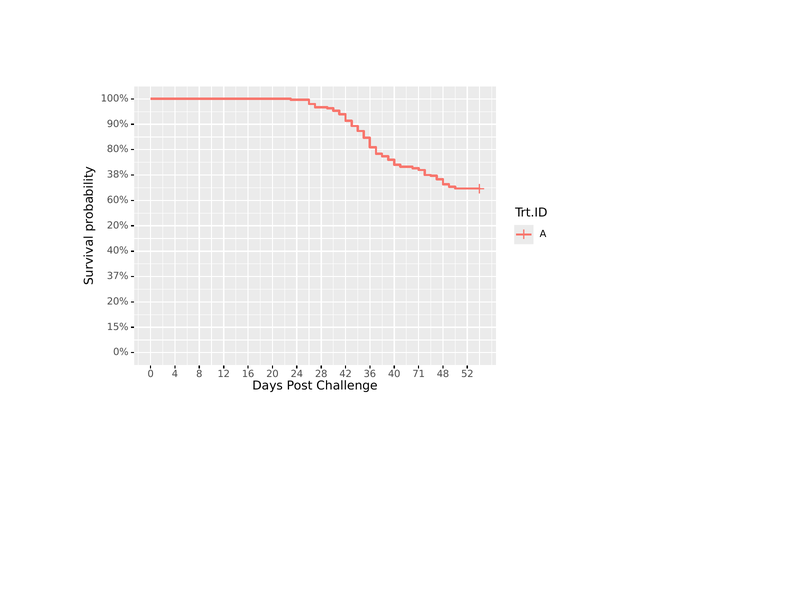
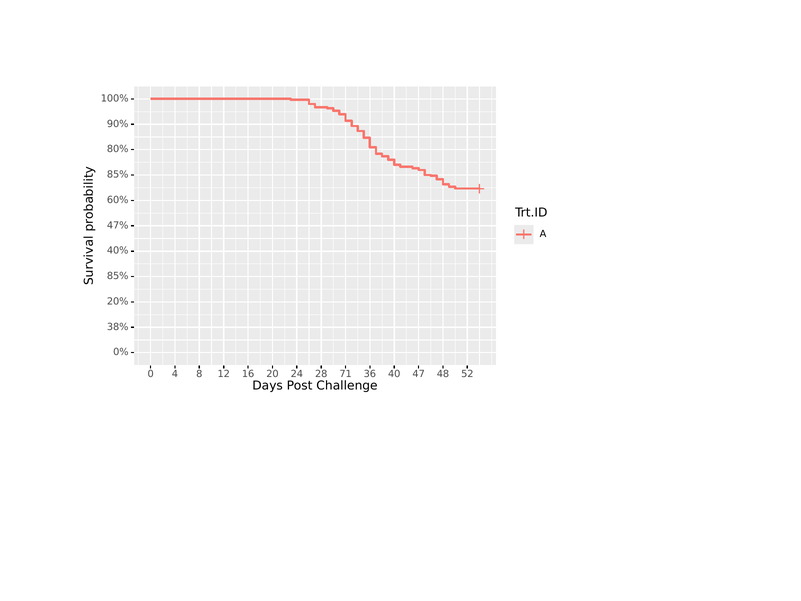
38%: 38% -> 85% (118, 175)
20%: 20% -> 47% (118, 225)
37%: 37% -> 85% (118, 276)
15%: 15% -> 38% (118, 327)
42: 42 -> 71 (346, 374)
71: 71 -> 47 (419, 374)
